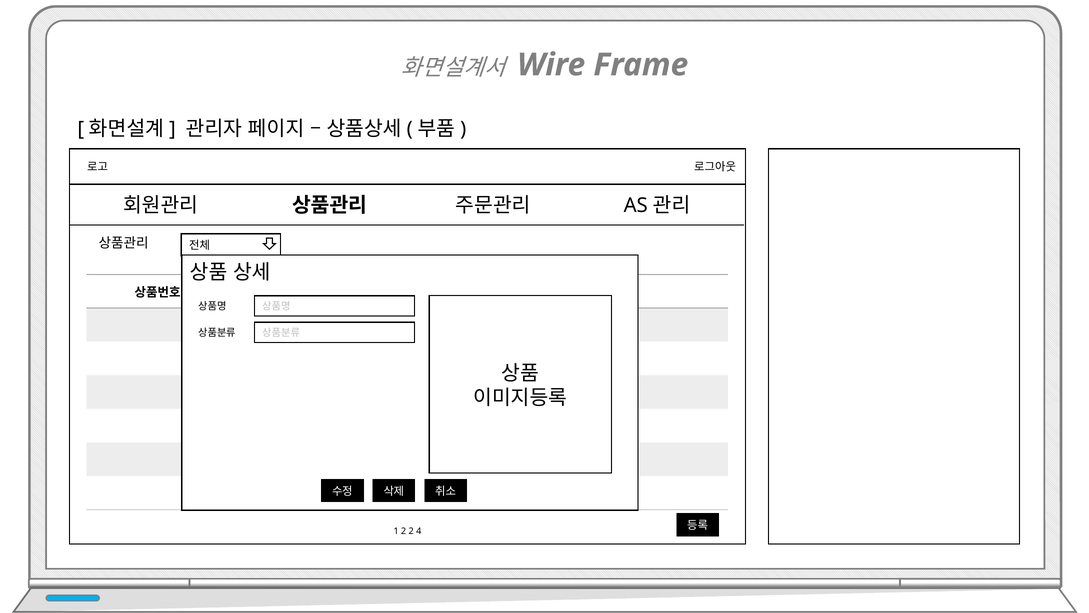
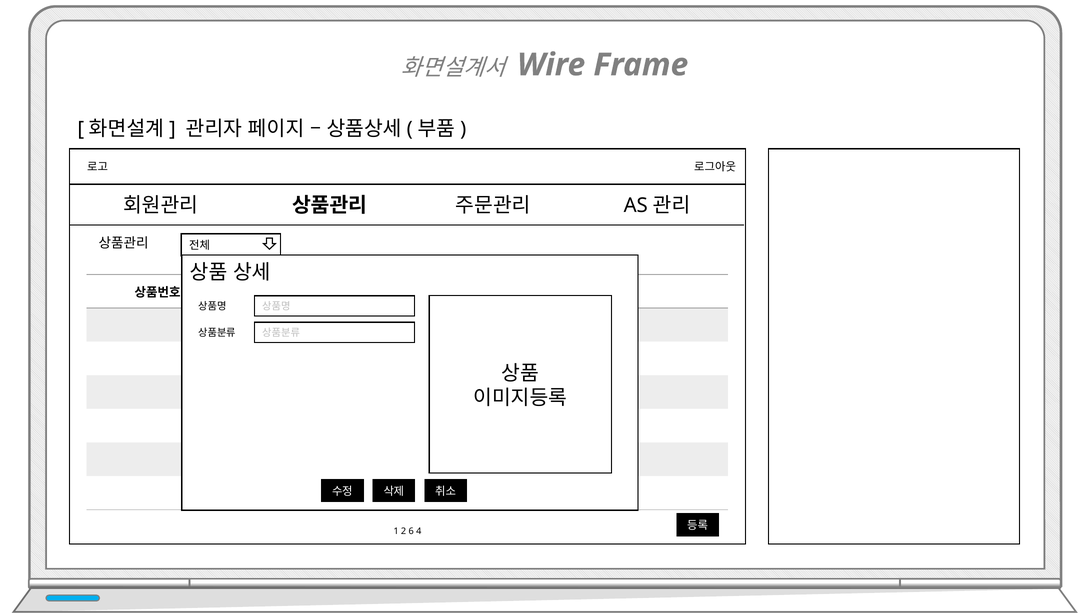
2 2: 2 -> 6 (411, 531)
